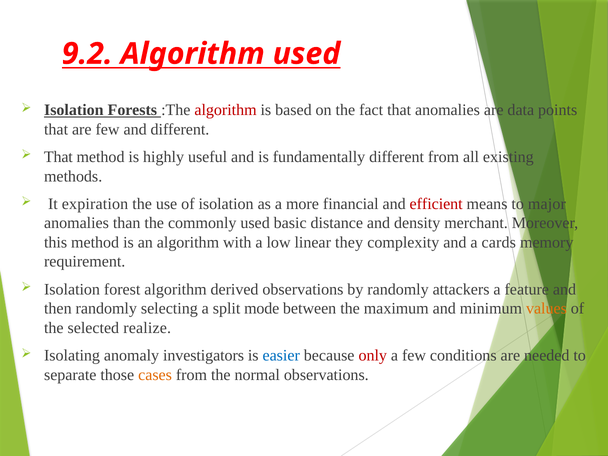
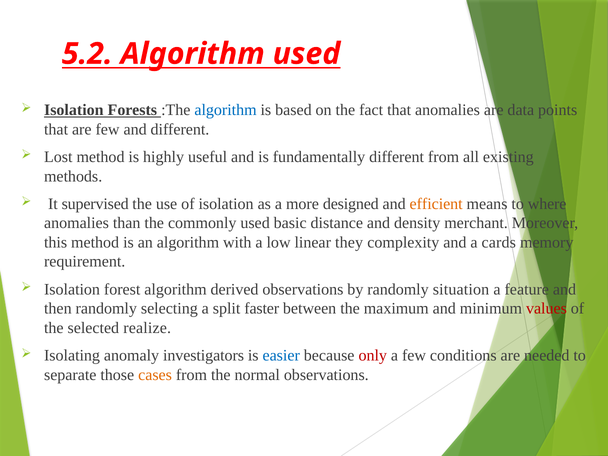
9.2: 9.2 -> 5.2 (87, 54)
algorithm colour: red -> blue (226, 110)
That: That -> Lost (58, 157)
expiration: expiration -> supervised (95, 204)
financial: financial -> designed (351, 204)
efficient colour: red -> orange (436, 204)
major: major -> where (547, 204)
attackers: attackers -> situation (461, 289)
mode: mode -> faster (262, 309)
values colour: orange -> red (546, 309)
